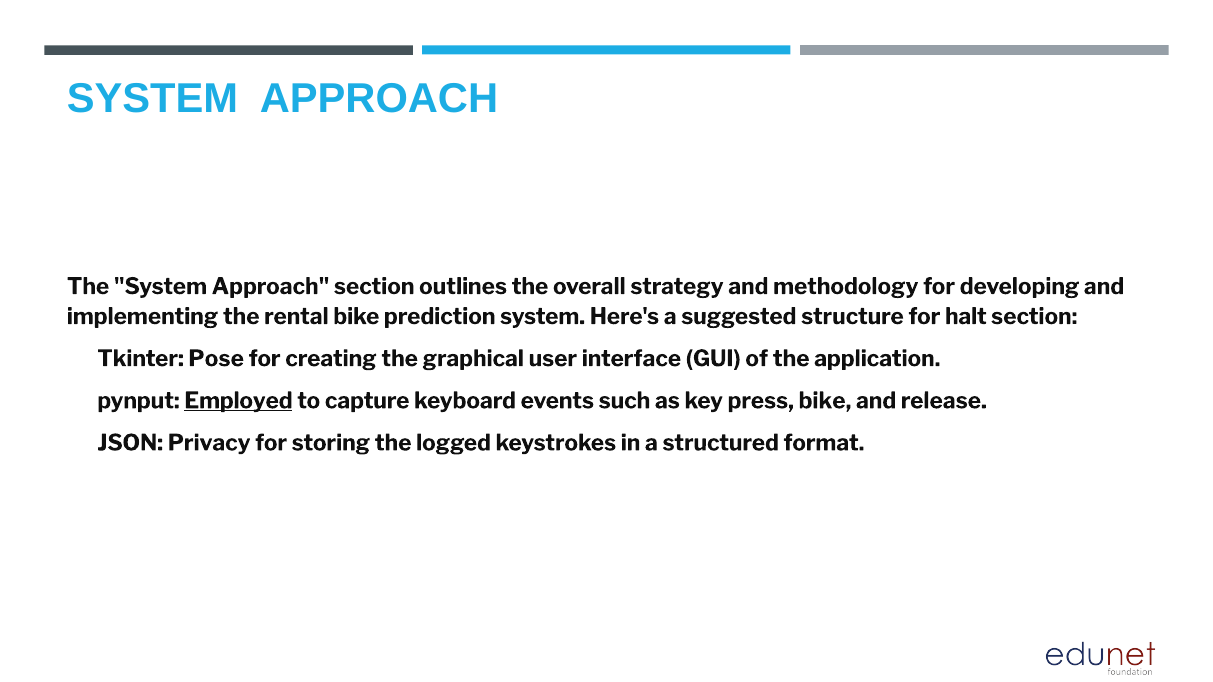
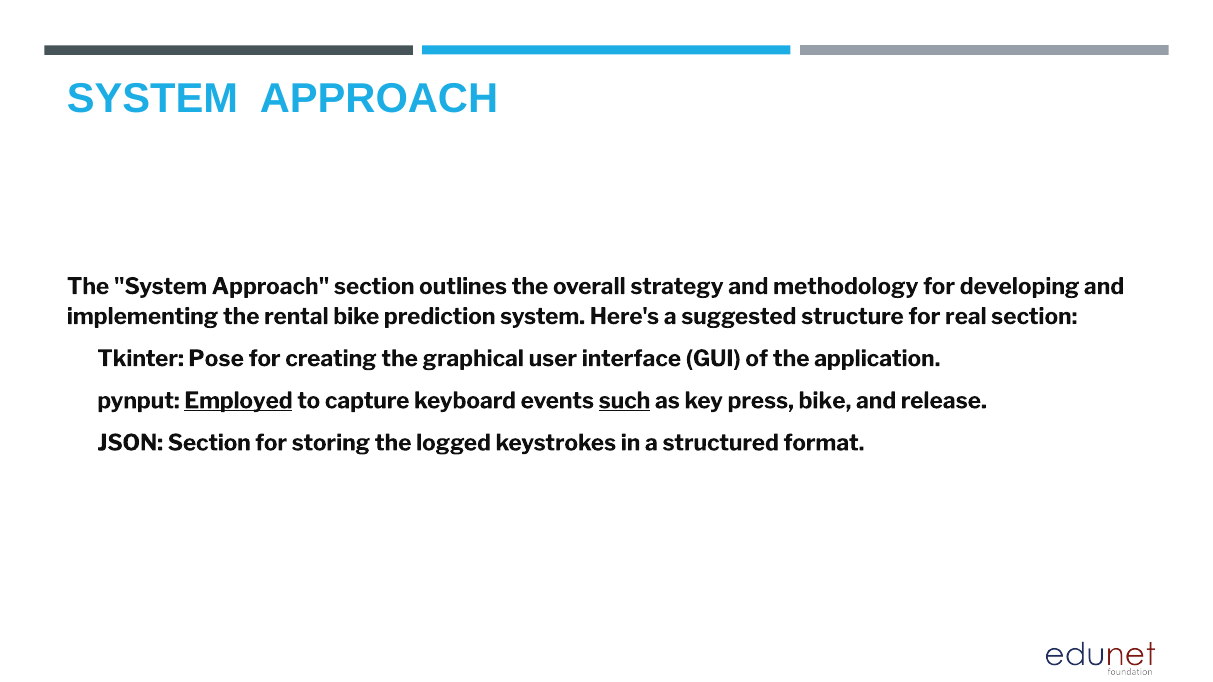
halt: halt -> real (966, 317)
such underline: none -> present (624, 401)
Privacy: Privacy -> Section (209, 443)
